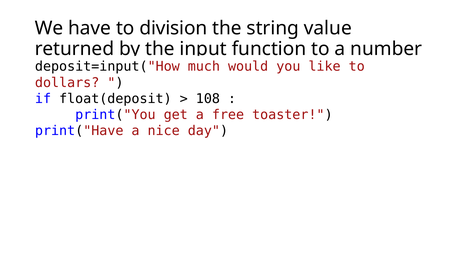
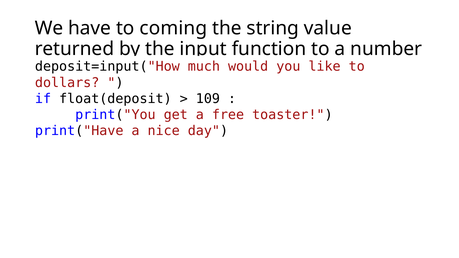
division: division -> coming (173, 28)
108: 108 -> 109 (208, 99)
